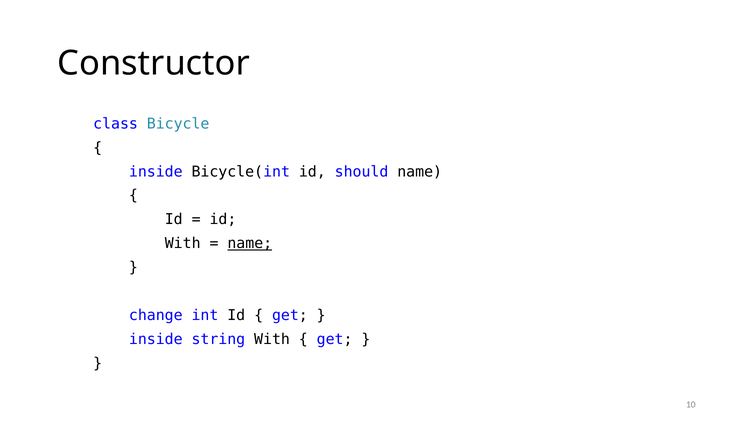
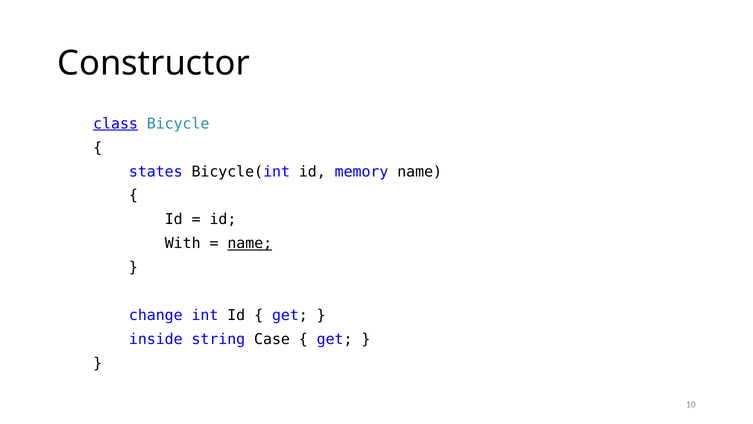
class underline: none -> present (116, 124)
inside: inside -> states (156, 171)
should: should -> memory (362, 171)
string With: With -> Case (272, 339)
